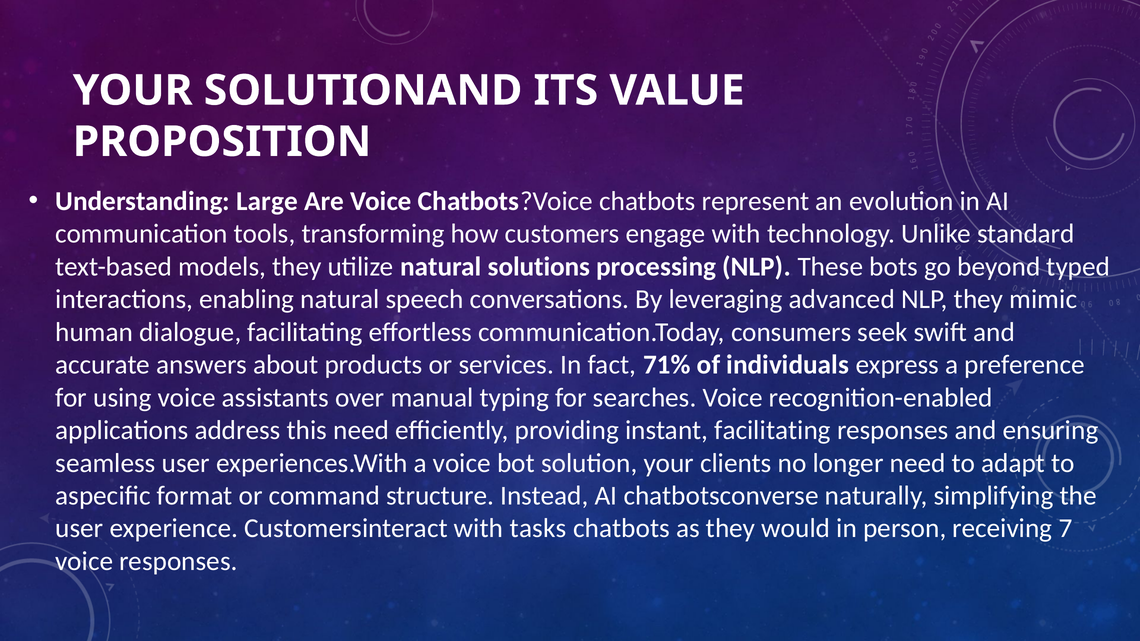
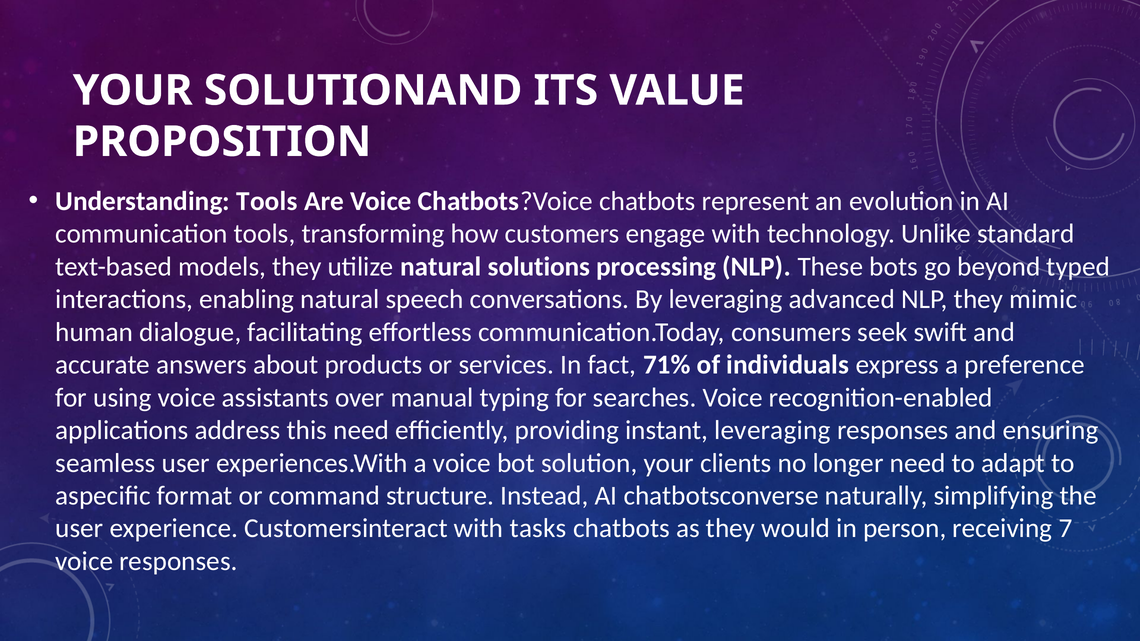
Understanding Large: Large -> Tools (267, 201)
instant facilitating: facilitating -> leveraging (772, 430)
